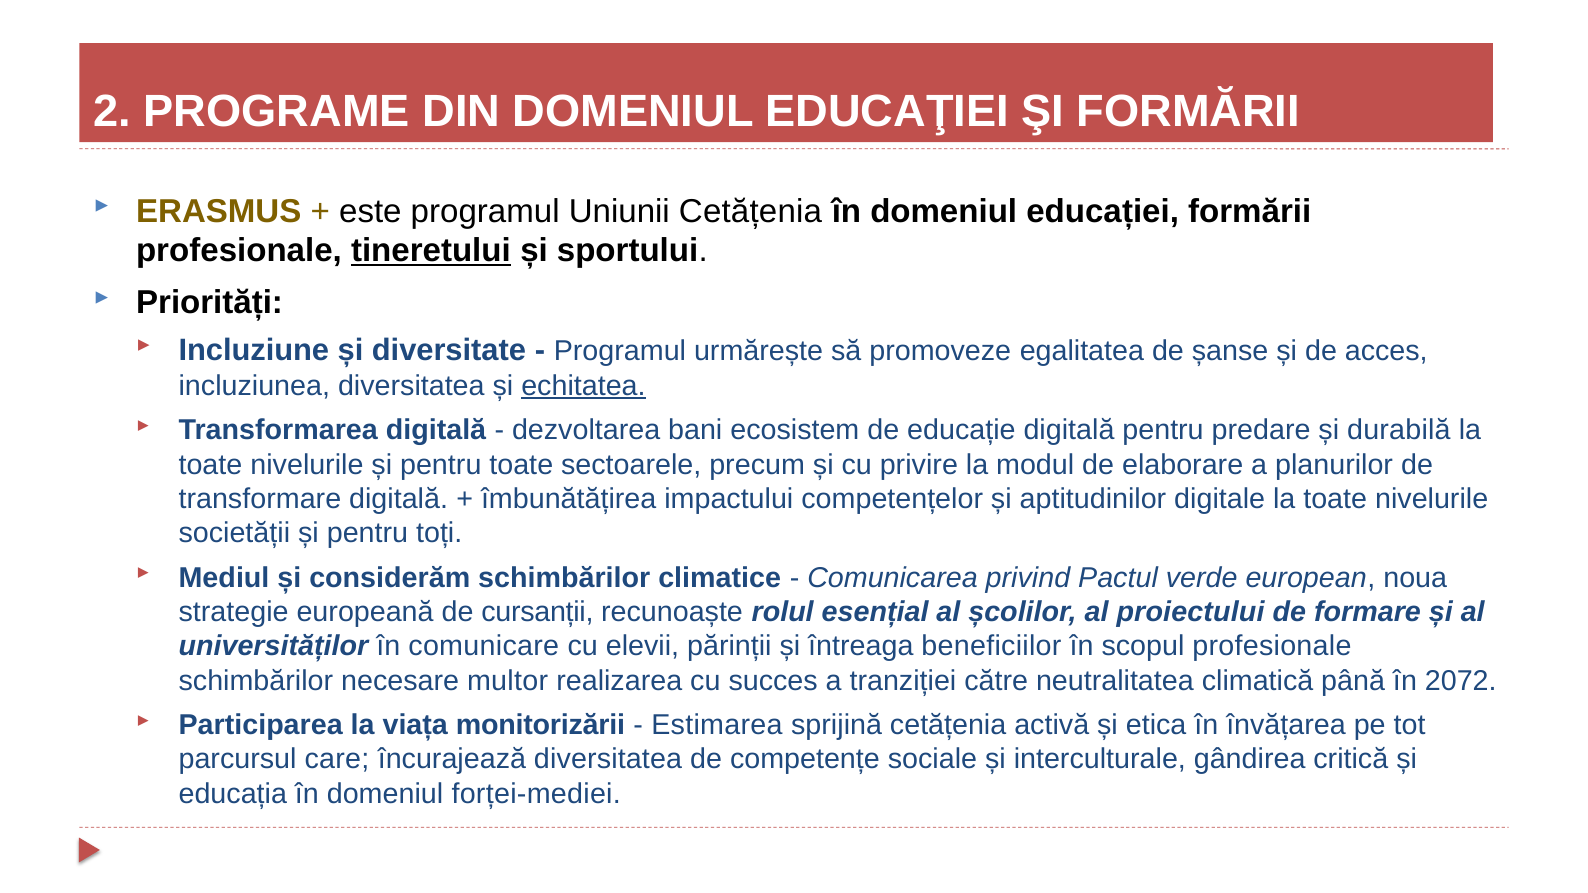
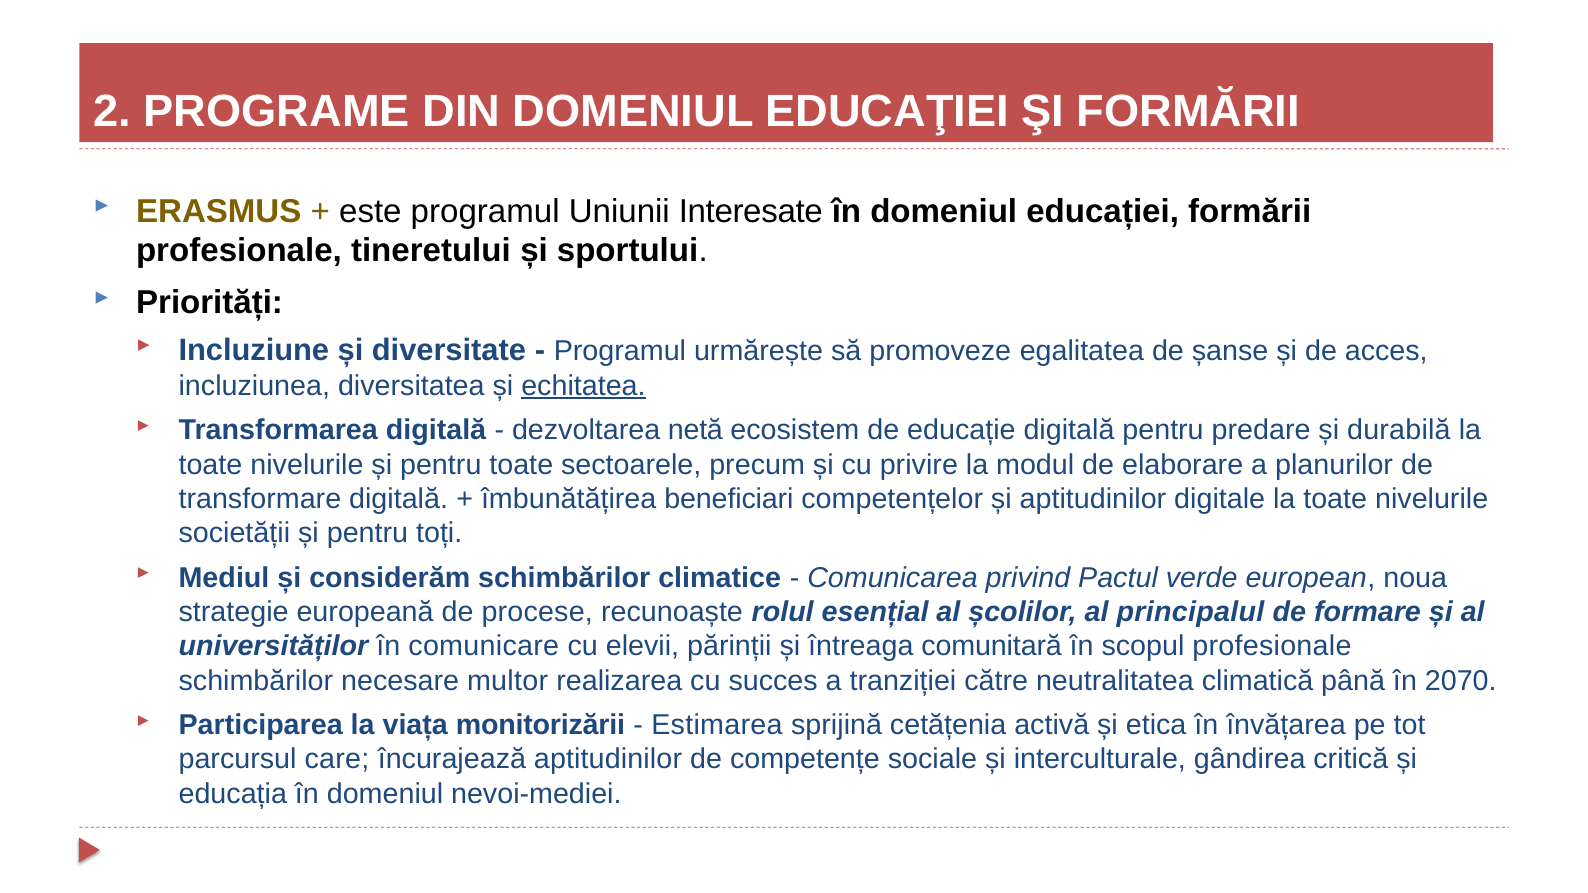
Uniunii Cetățenia: Cetățenia -> Interesate (751, 211)
tineretului underline: present -> none (431, 251)
bani: bani -> netă (695, 430)
impactului: impactului -> beneficiari (729, 499)
cursanții: cursanții -> procese (537, 612)
proiectului: proiectului -> principalul (1190, 612)
beneficiilor: beneficiilor -> comunitară (992, 646)
2072: 2072 -> 2070 (1461, 681)
încurajează diversitatea: diversitatea -> aptitudinilor (608, 760)
forței-mediei: forței-mediei -> nevoi-mediei (536, 794)
